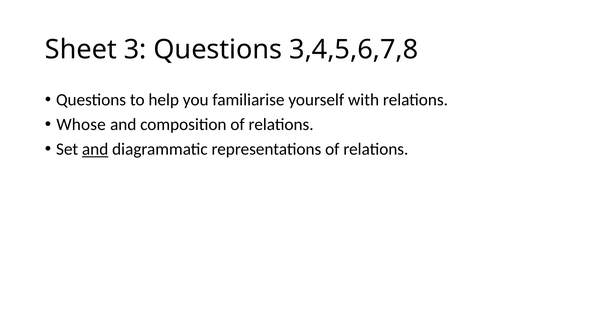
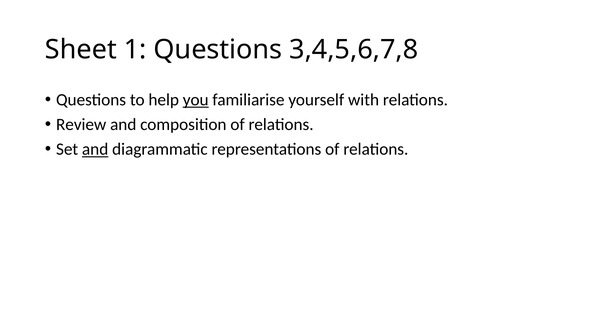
3: 3 -> 1 (135, 50)
you underline: none -> present (196, 100)
Whose: Whose -> Review (81, 124)
